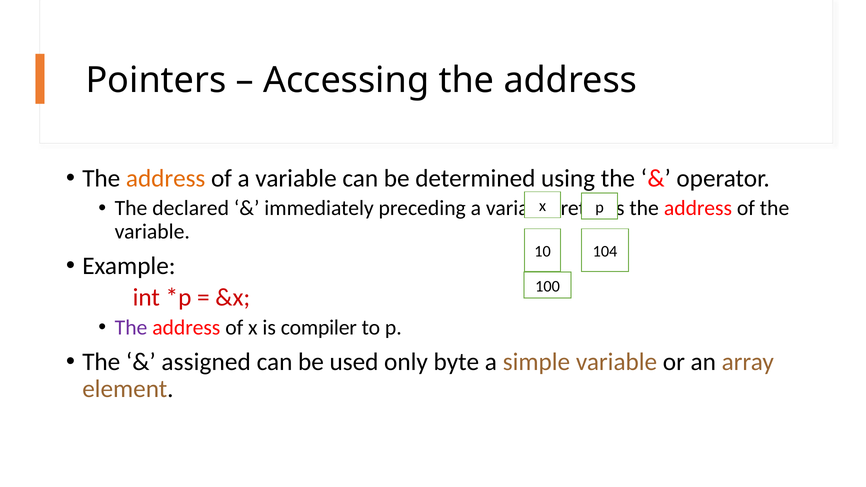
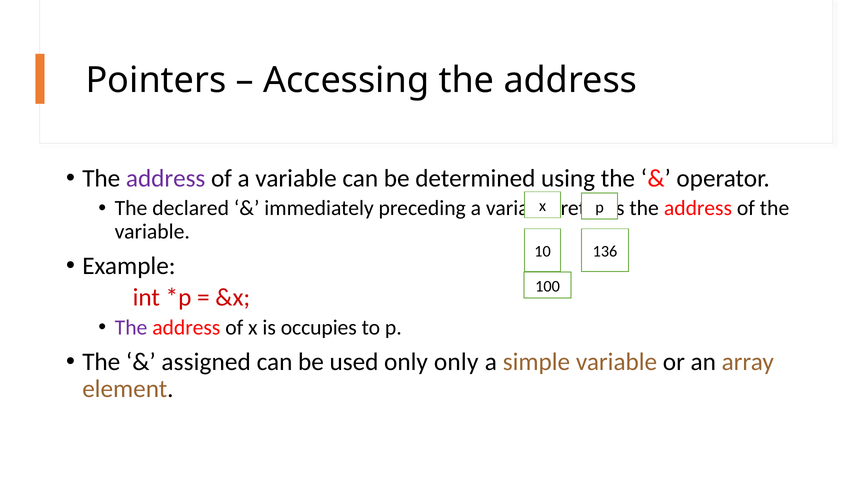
address colour: orange -> purple (166, 178)
104: 104 -> 136 (605, 251)
compiler: compiler -> occupies (319, 328)
only byte: byte -> only (456, 362)
